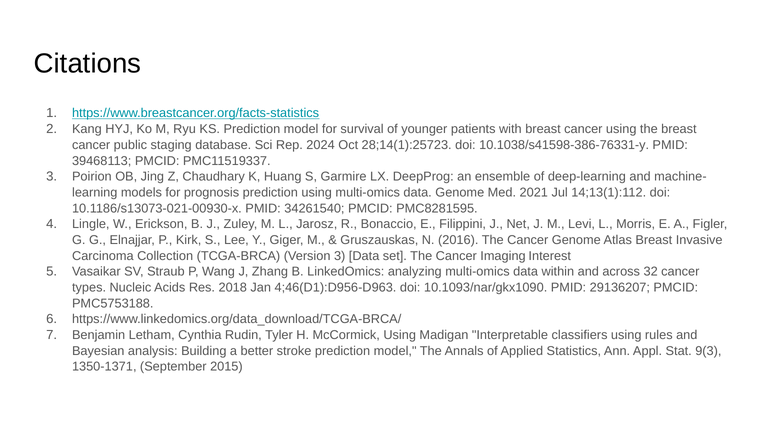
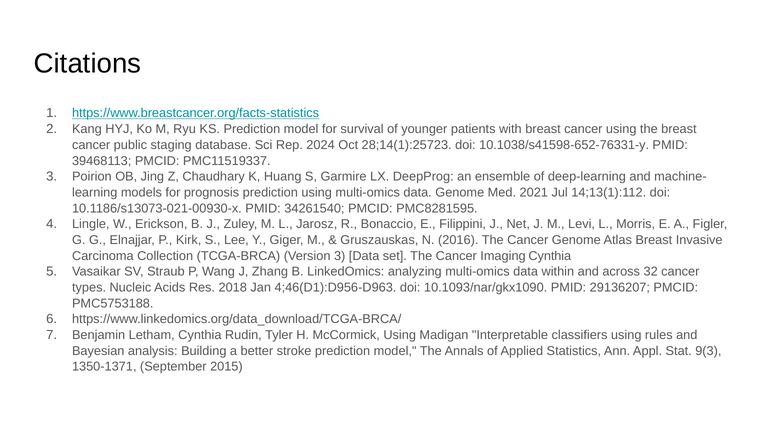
10.1038/s41598-386-76331-y: 10.1038/s41598-386-76331-y -> 10.1038/s41598-652-76331-y (564, 145)
Imaging Interest: Interest -> Cynthia (550, 256)
